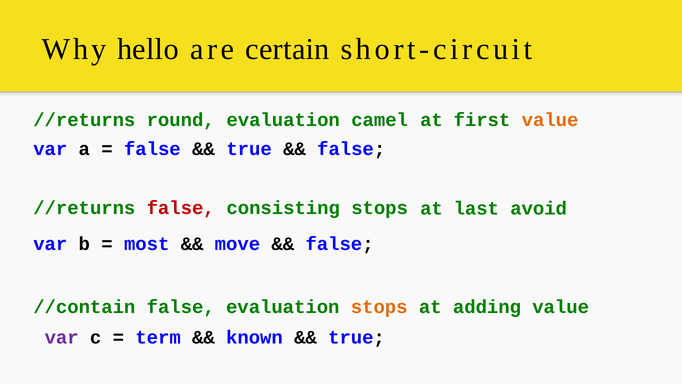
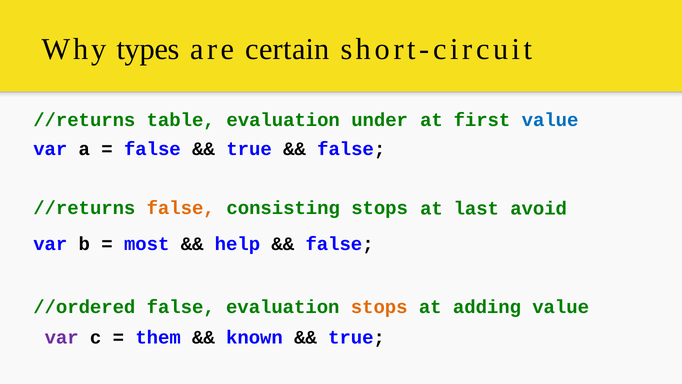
hello: hello -> types (148, 49)
round: round -> table (181, 120)
camel: camel -> under (380, 120)
value colour: orange -> blue (550, 120)
false colour: red -> orange (181, 208)
move: move -> help (237, 244)
//contain: //contain -> //ordered (84, 307)
term: term -> them (158, 337)
